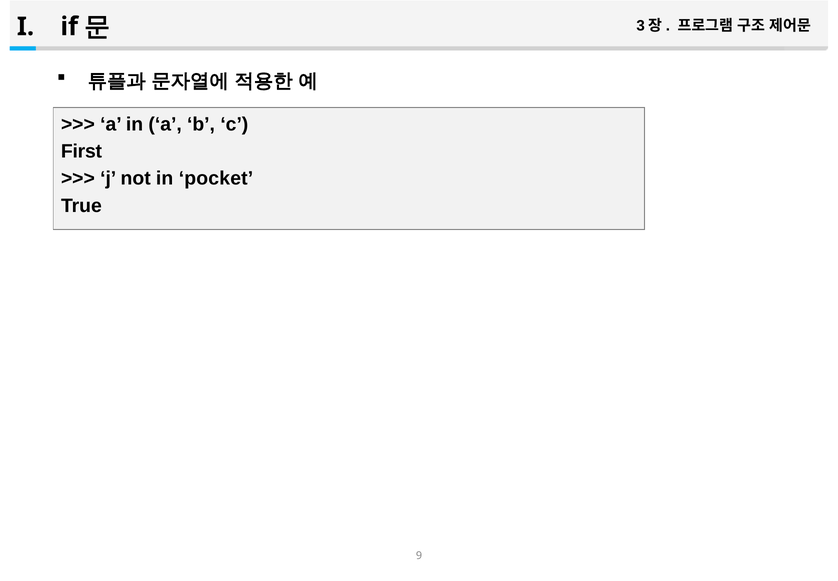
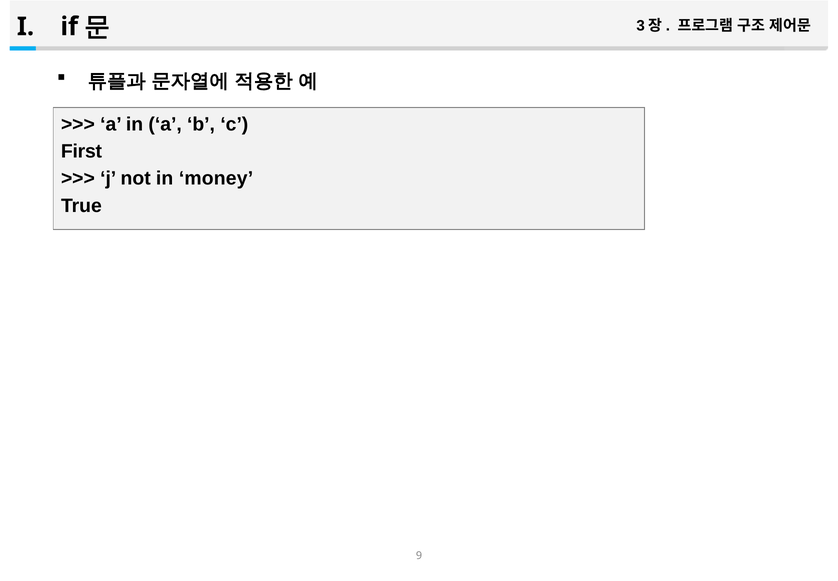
pocket: pocket -> money (216, 178)
